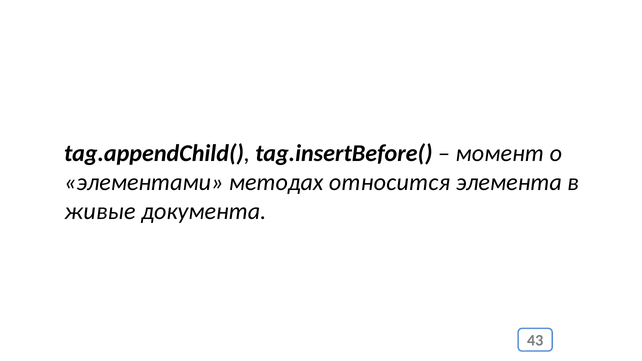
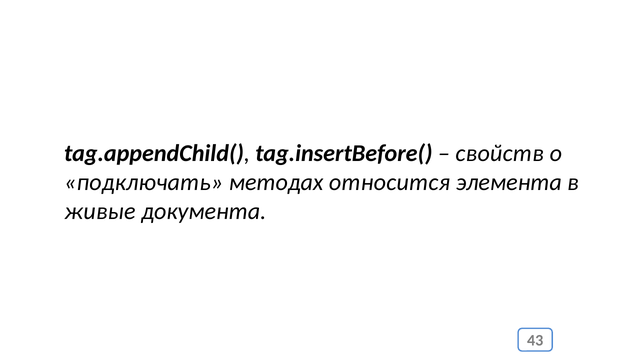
момент: момент -> свойств (500, 154)
элементами: элементами -> подключать (144, 182)
